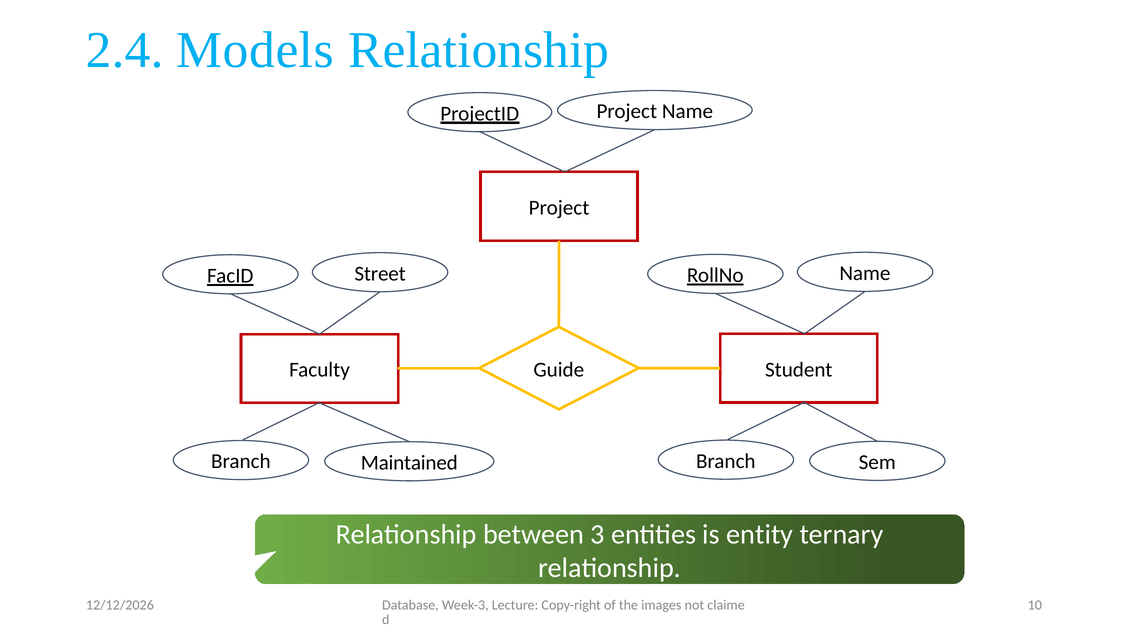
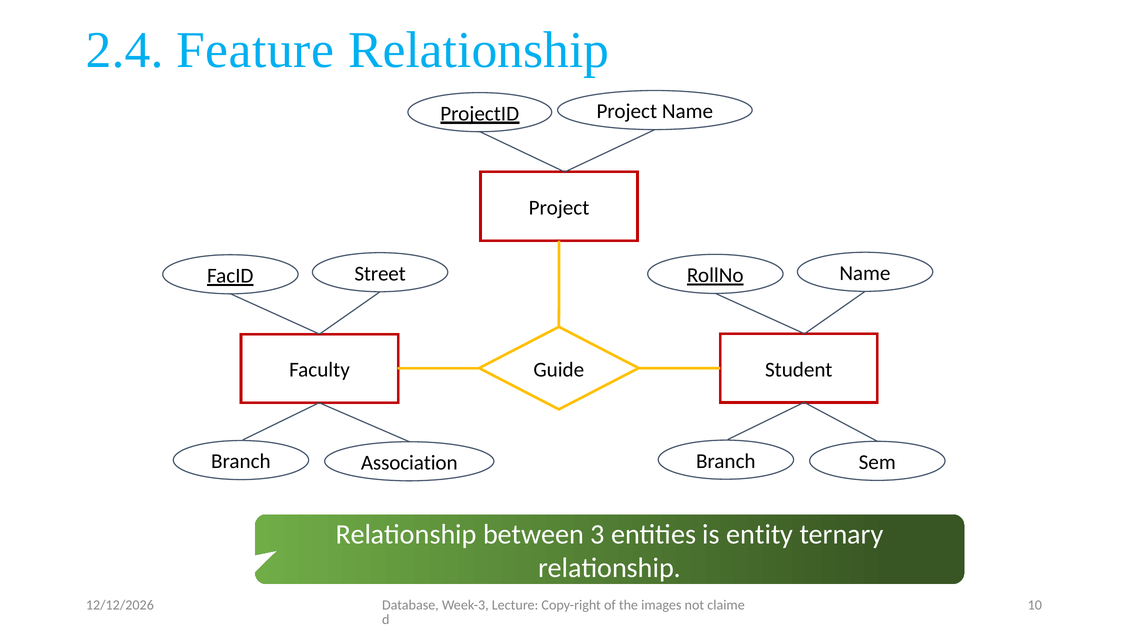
Models: Models -> Feature (255, 50)
Maintained: Maintained -> Association (409, 463)
